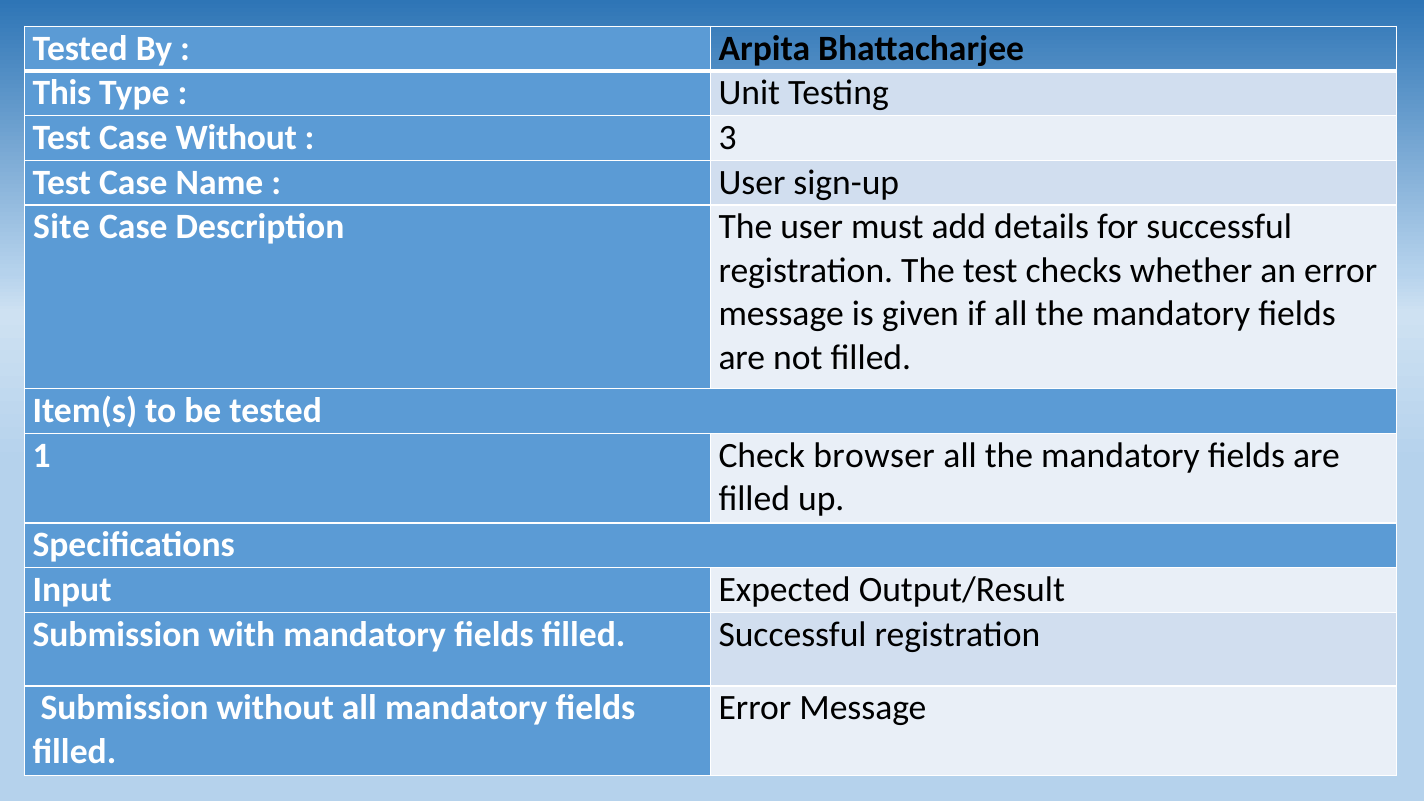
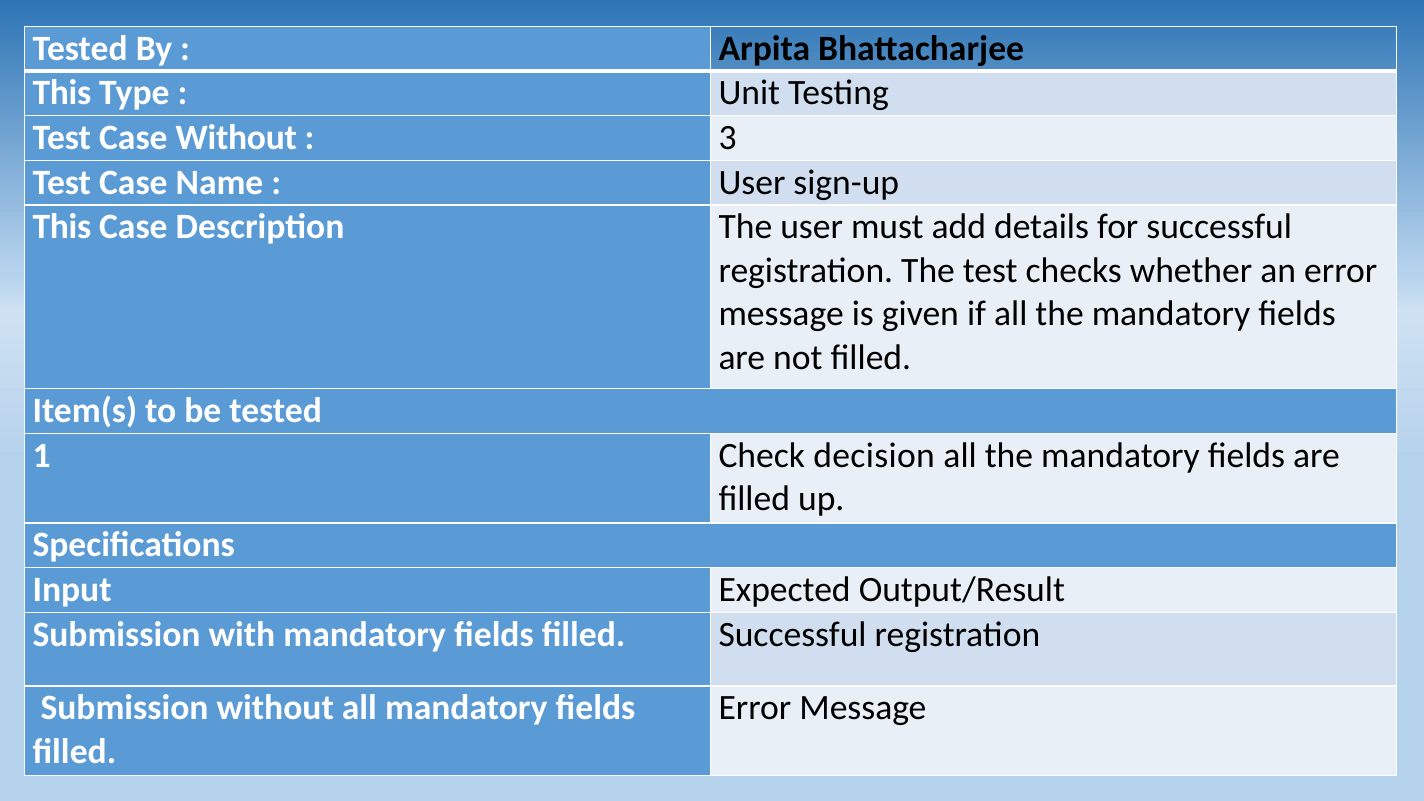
Site: Site -> This (62, 227)
browser: browser -> decision (874, 456)
